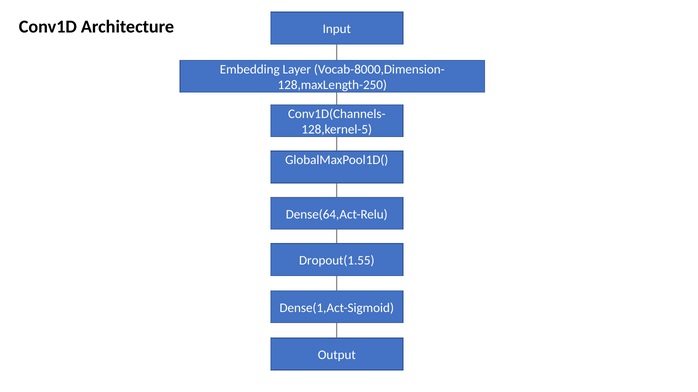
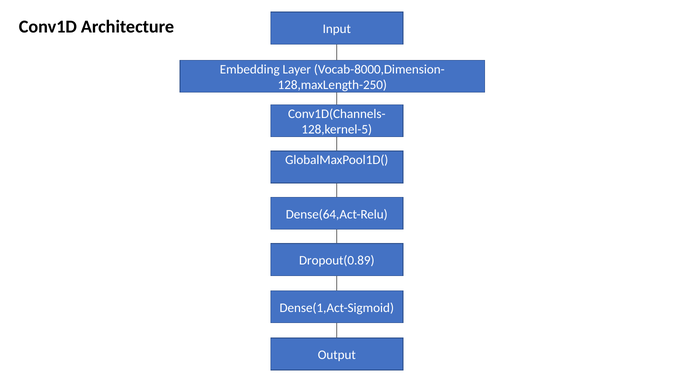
Dropout(1.55: Dropout(1.55 -> Dropout(0.89 (337, 261)
